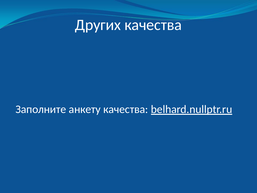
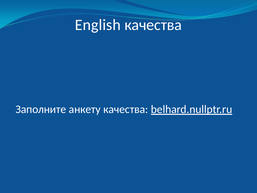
Других: Других -> English (98, 25)
